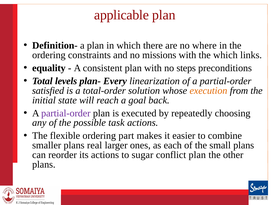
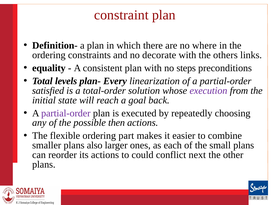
applicable: applicable -> constraint (121, 15)
missions: missions -> decorate (159, 55)
the which: which -> others (225, 55)
execution colour: orange -> purple (208, 90)
task: task -> then (117, 123)
real: real -> also (95, 145)
sugar: sugar -> could (143, 155)
conflict plan: plan -> next (197, 155)
